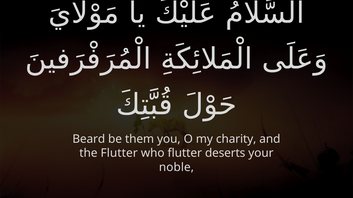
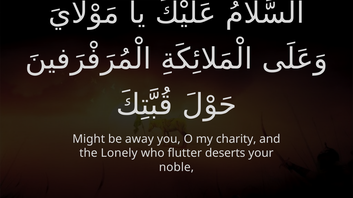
Beard: Beard -> Might (89, 139)
them: them -> away (139, 139)
the Flutter: Flutter -> Lonely (119, 153)
